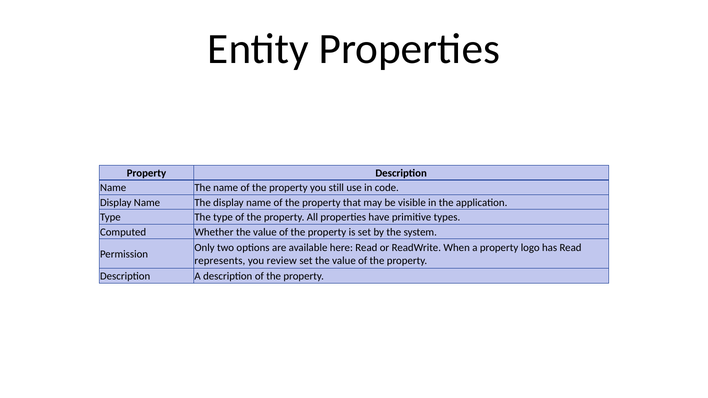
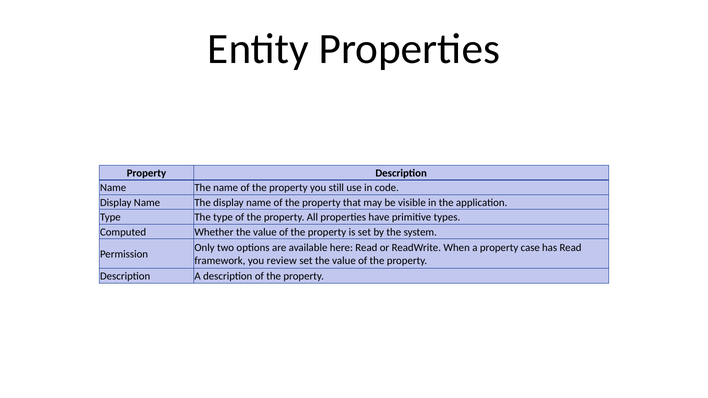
logo: logo -> case (530, 248)
represents: represents -> framework (220, 261)
